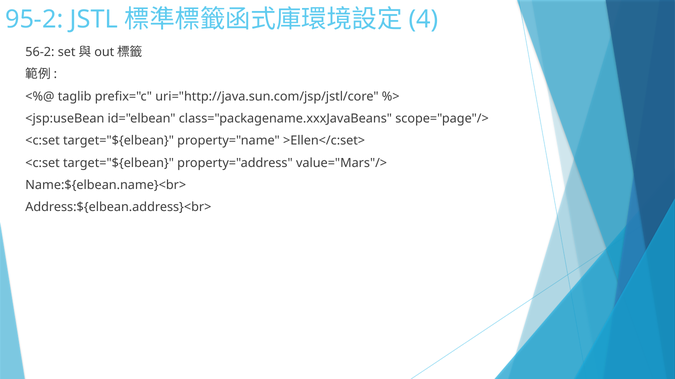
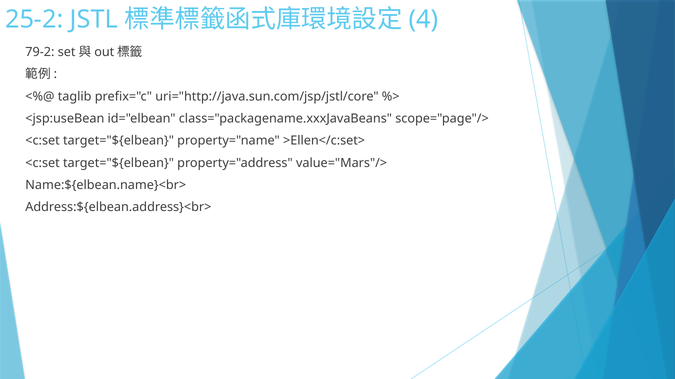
95-2: 95-2 -> 25-2 (34, 19)
56-2: 56-2 -> 79-2 (40, 52)
